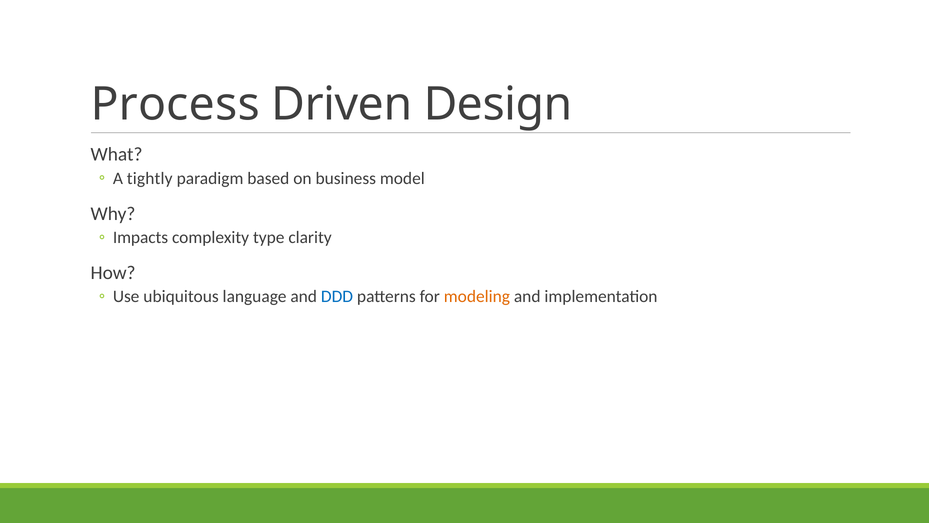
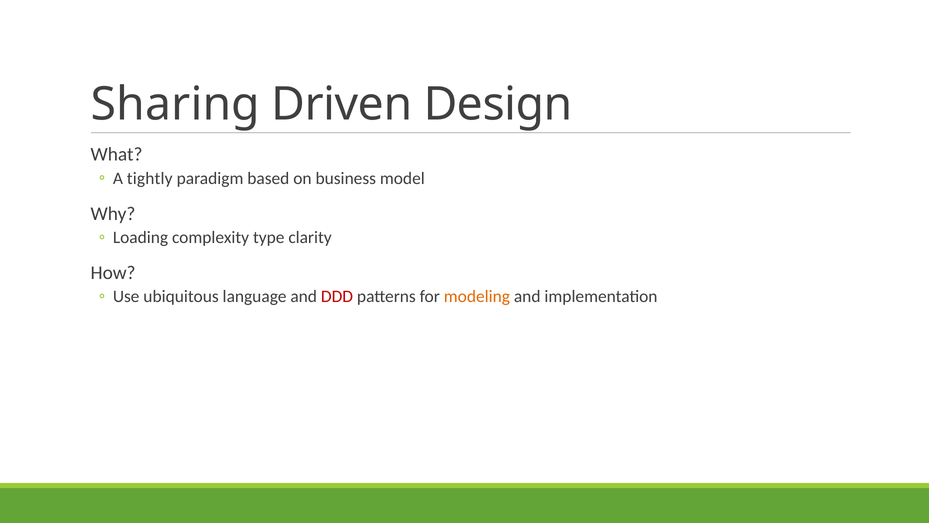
Process: Process -> Sharing (175, 104)
Impacts: Impacts -> Loading (140, 237)
DDD colour: blue -> red (337, 296)
